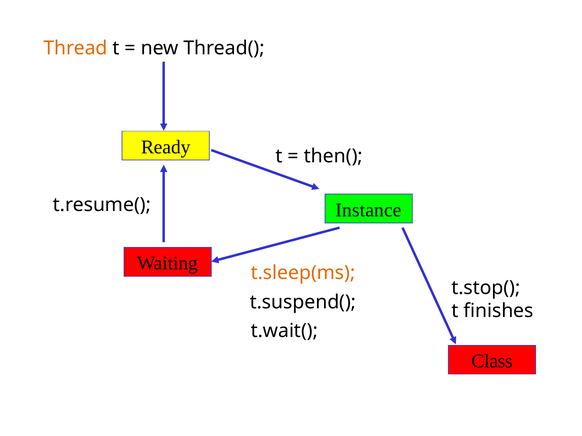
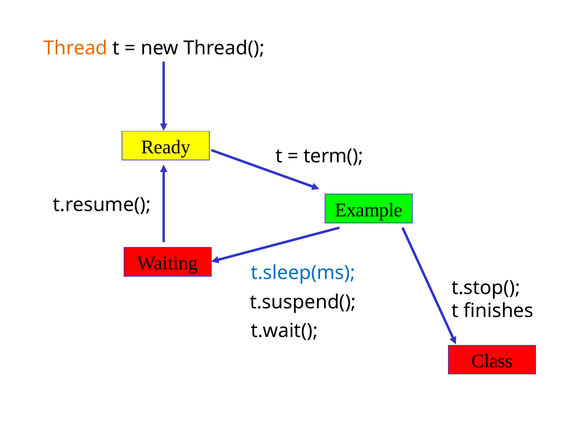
then(: then( -> term( (333, 156)
Instance: Instance -> Example (369, 210)
t.sleep(ms colour: orange -> blue (303, 273)
